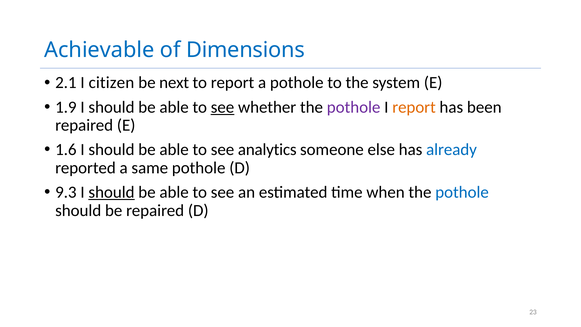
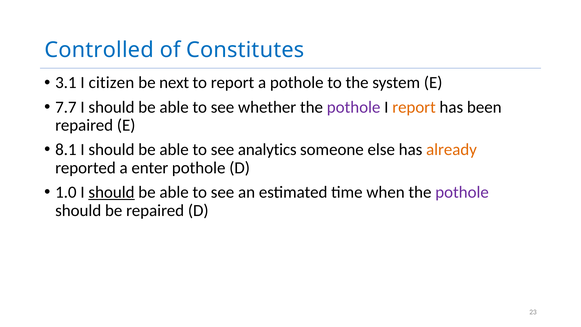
Achievable: Achievable -> Controlled (99, 50)
Dimensions: Dimensions -> Constitutes (245, 50)
2.1: 2.1 -> 3.1 (66, 83)
1.9: 1.9 -> 7.7 (66, 107)
see underline: present -> none (222, 107)
1.6: 1.6 -> 8.1 (66, 150)
already colour: blue -> orange (452, 150)
same: same -> enter (150, 168)
9.3: 9.3 -> 1.0 (66, 192)
pothole colour: blue -> purple (462, 192)
